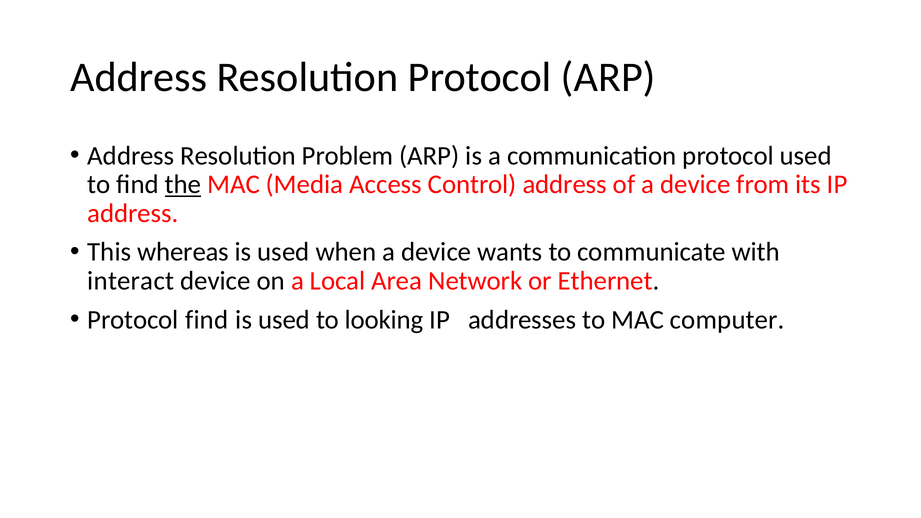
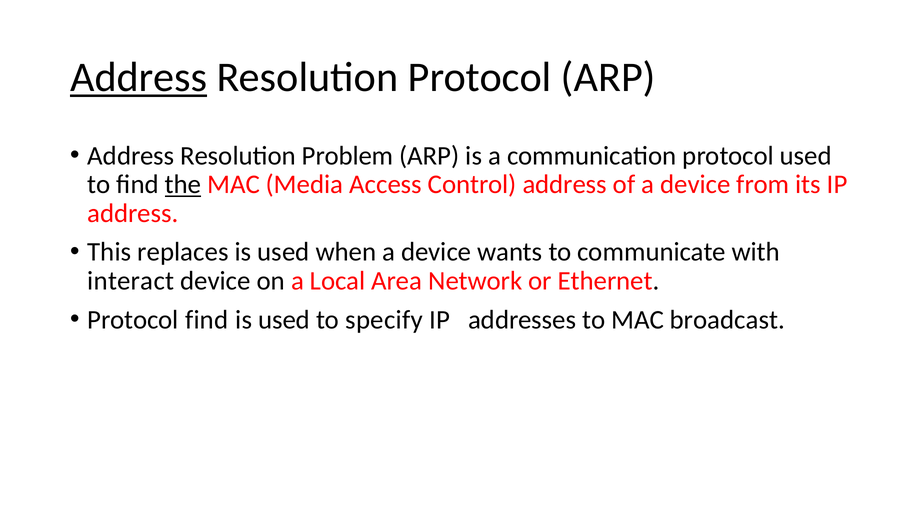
Address underline: none -> present (139, 77)
whereas: whereas -> replaces (183, 252)
looking: looking -> specify (384, 320)
computer: computer -> broadcast (727, 320)
